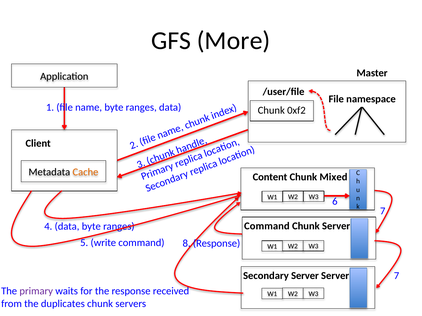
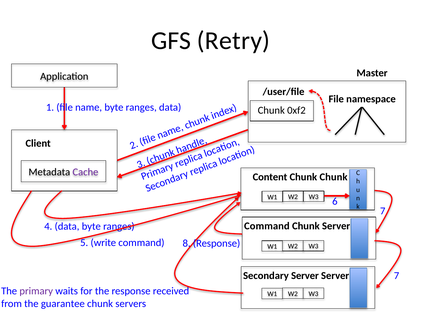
More: More -> Retry (234, 41)
Cache colour: orange -> purple (85, 172)
Chunk Mixed: Mixed -> Chunk (333, 177)
duplicates: duplicates -> guarantee (63, 304)
